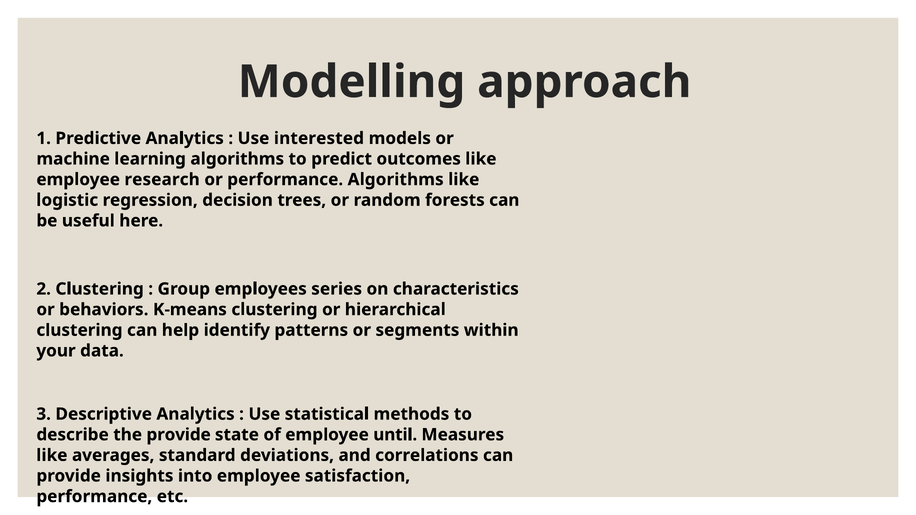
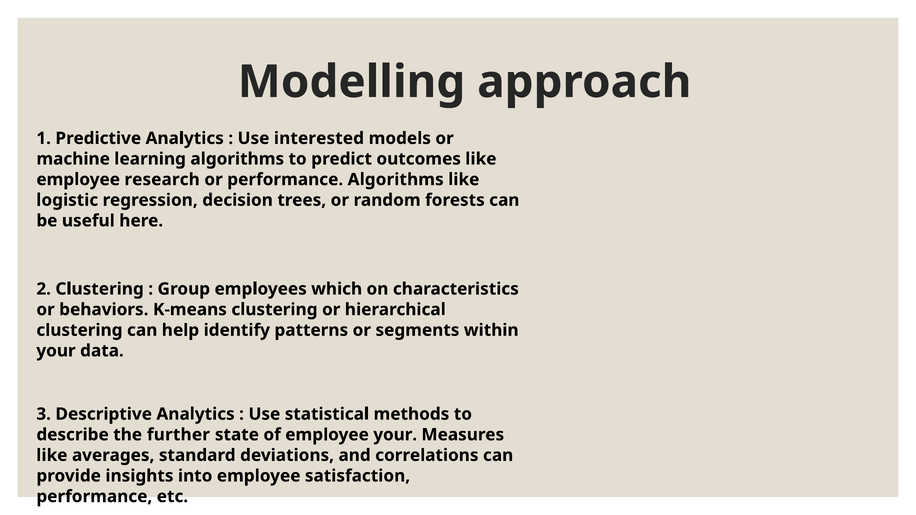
series: series -> which (337, 289)
the provide: provide -> further (178, 435)
employee until: until -> your (395, 435)
